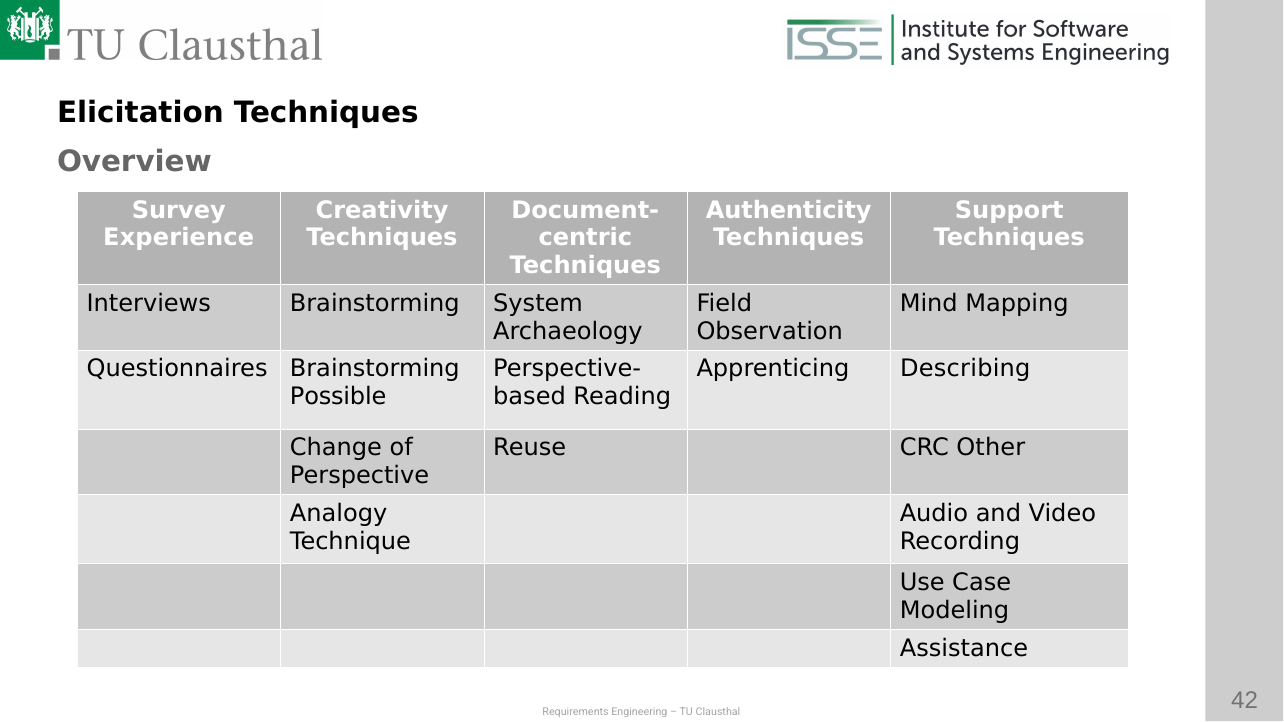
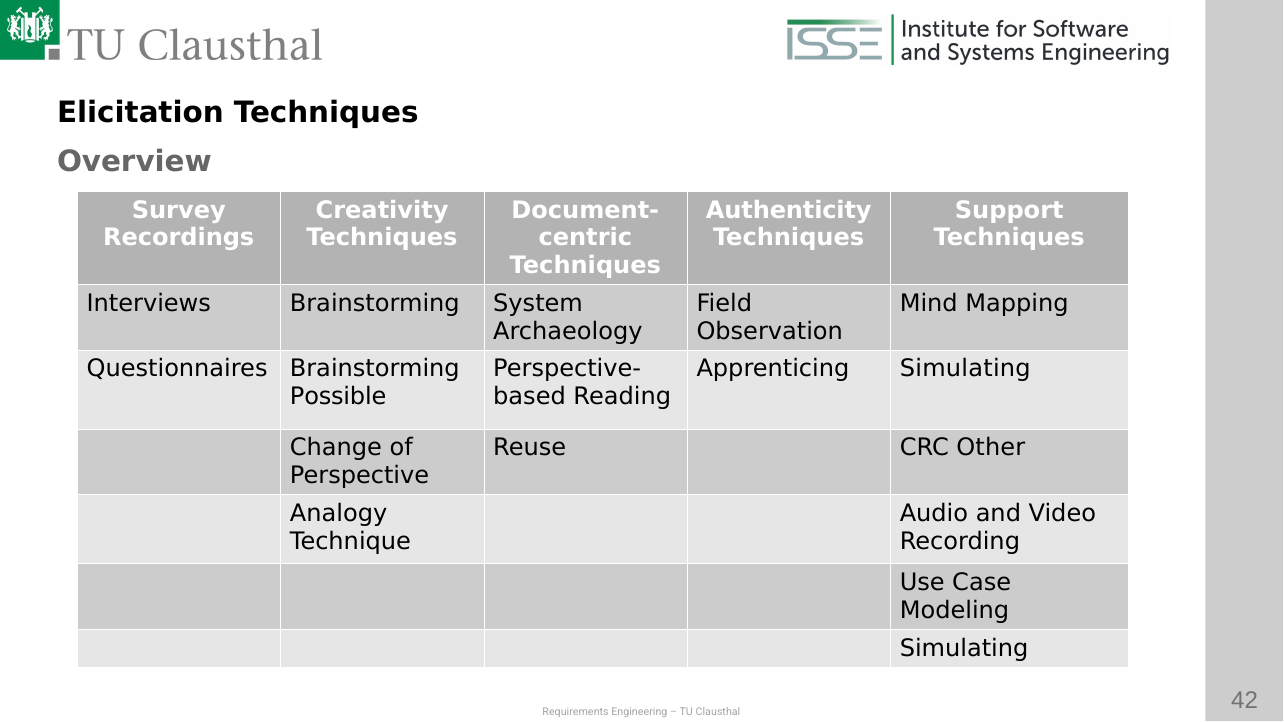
Experience: Experience -> Recordings (179, 238)
Apprenticing Describing: Describing -> Simulating (965, 369)
Assistance: Assistance -> Simulating (964, 648)
